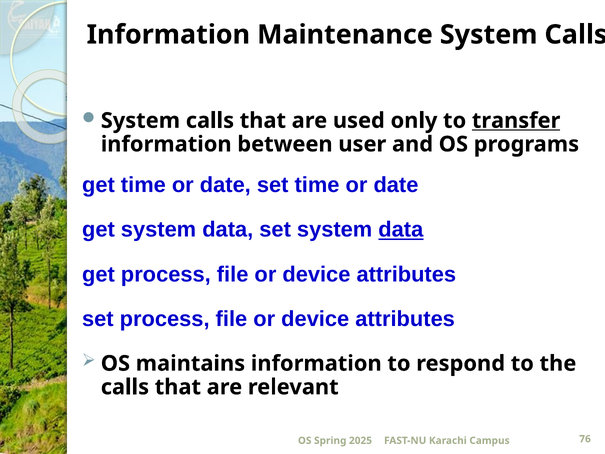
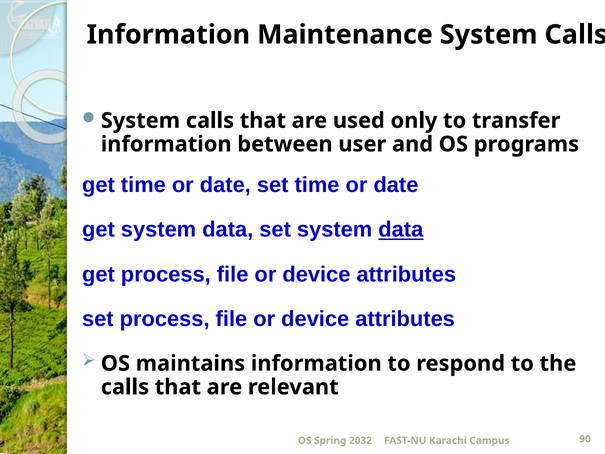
transfer underline: present -> none (516, 121)
2025: 2025 -> 2032 (360, 440)
76: 76 -> 90 (585, 439)
